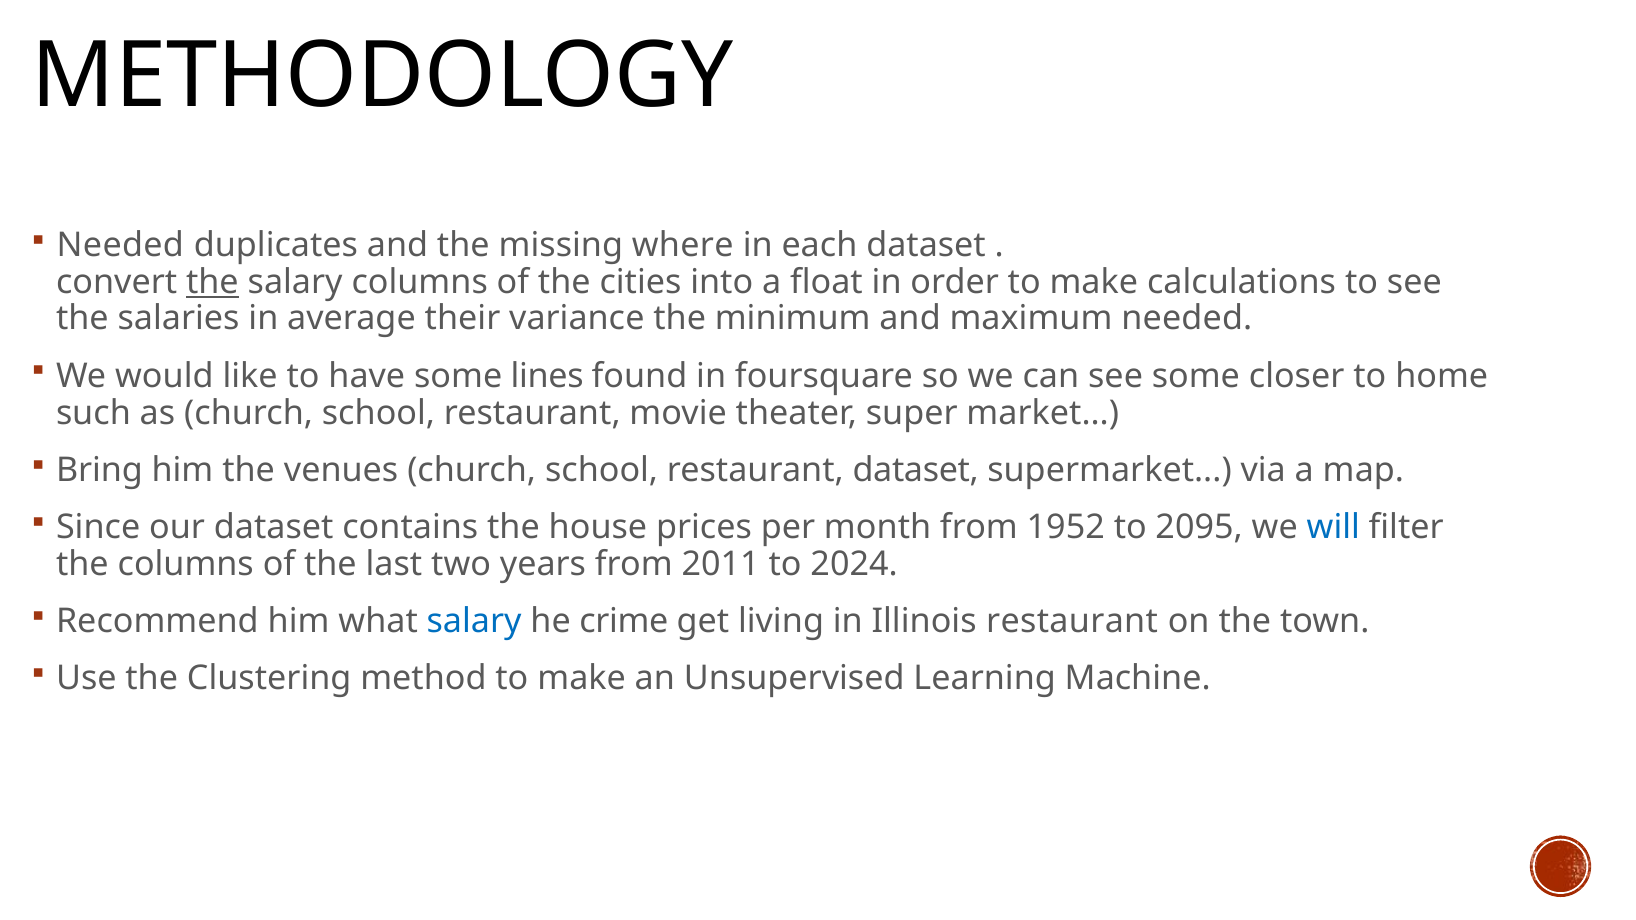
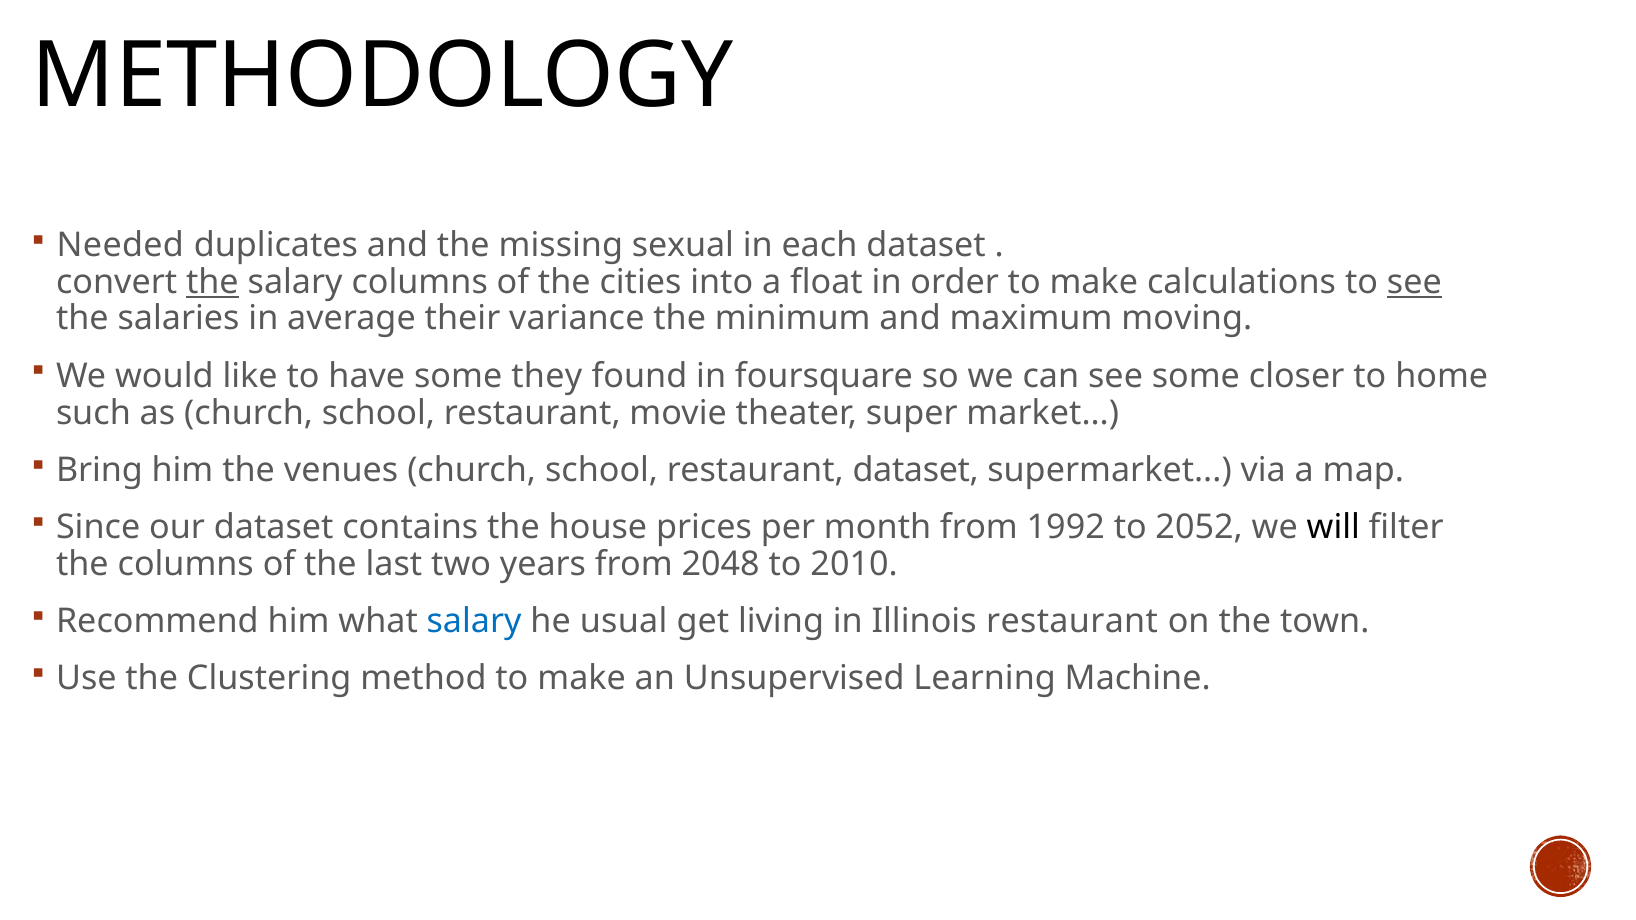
where: where -> sexual (683, 245)
see underline: none -> present (1414, 282)
maximum needed: needed -> moving (1187, 319)
lines: lines -> they (547, 376)
1952: 1952 -> 1992 (1066, 527)
2095: 2095 -> 2052 (1199, 527)
will colour: blue -> black (1333, 527)
2011: 2011 -> 2048 (721, 564)
2024: 2024 -> 2010 (854, 564)
crime: crime -> usual (624, 621)
